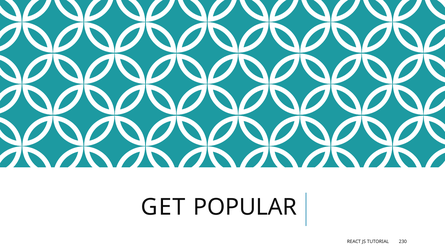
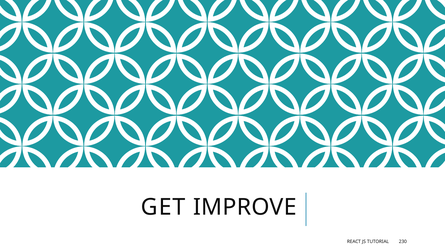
POPULAR: POPULAR -> IMPROVE (245, 207)
